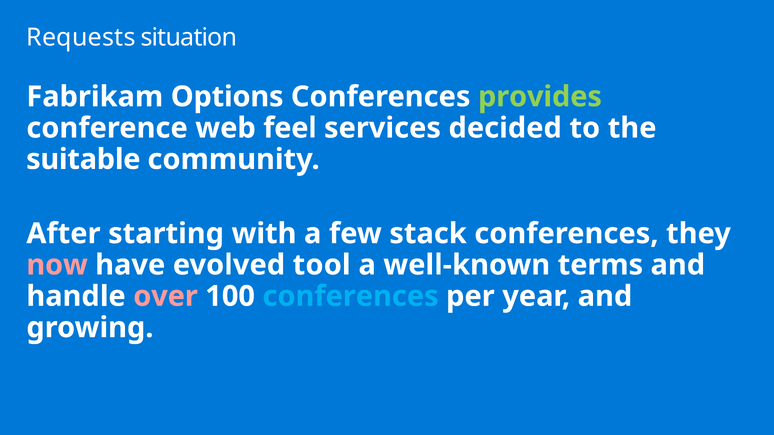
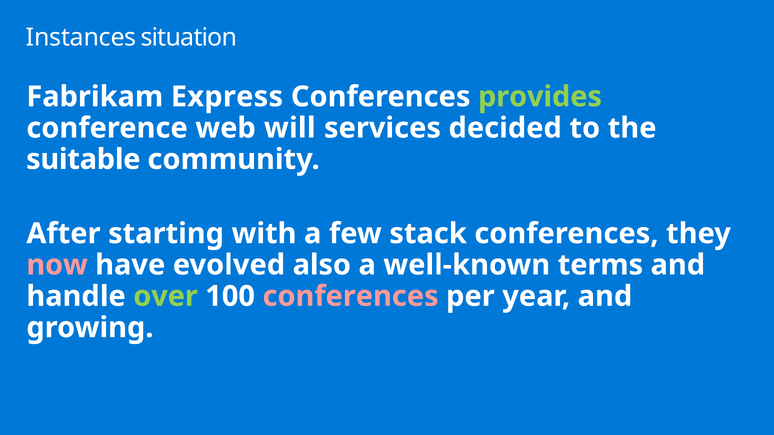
Requests: Requests -> Instances (81, 38)
Options: Options -> Express (227, 97)
feel: feel -> will (290, 128)
tool: tool -> also (322, 265)
over colour: pink -> light green (166, 297)
conferences colour: light blue -> pink (351, 297)
